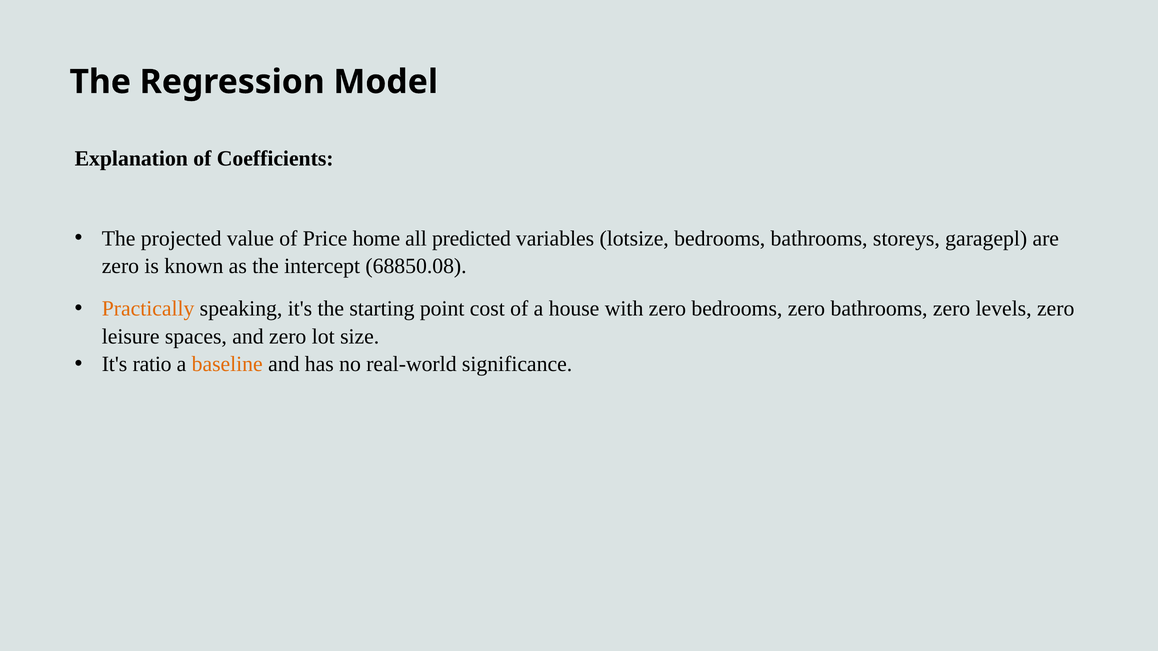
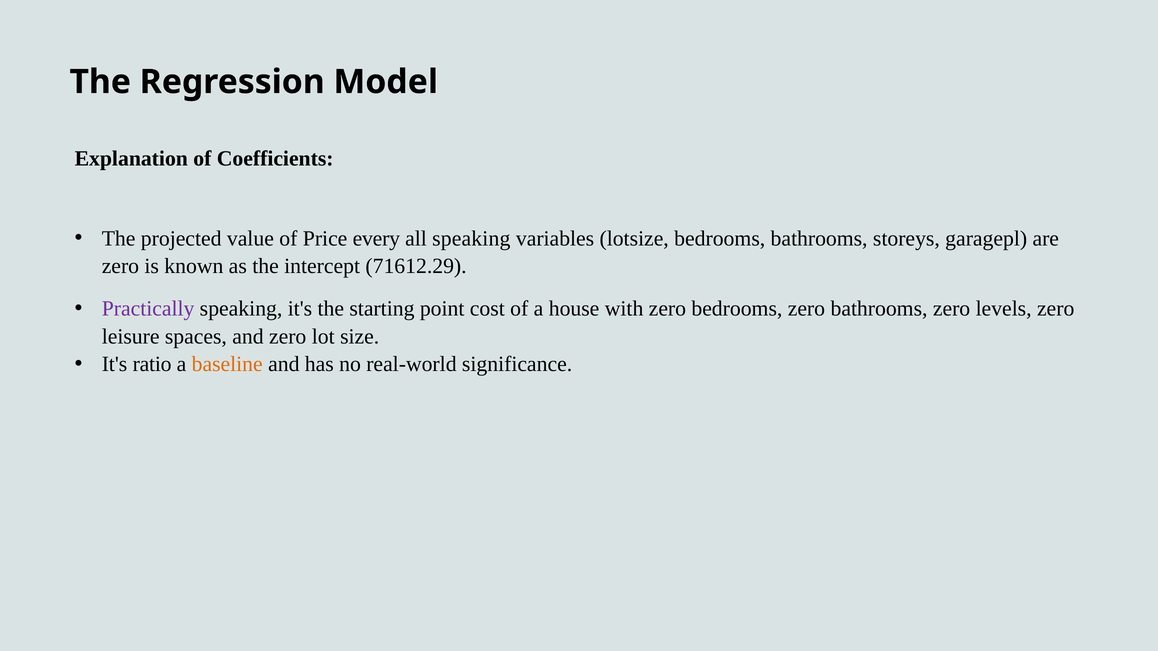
home: home -> every (376, 239)
all predicted: predicted -> speaking (471, 239)
68850.08: 68850.08 -> 71612.29 (416, 266)
Practically colour: orange -> purple (148, 309)
